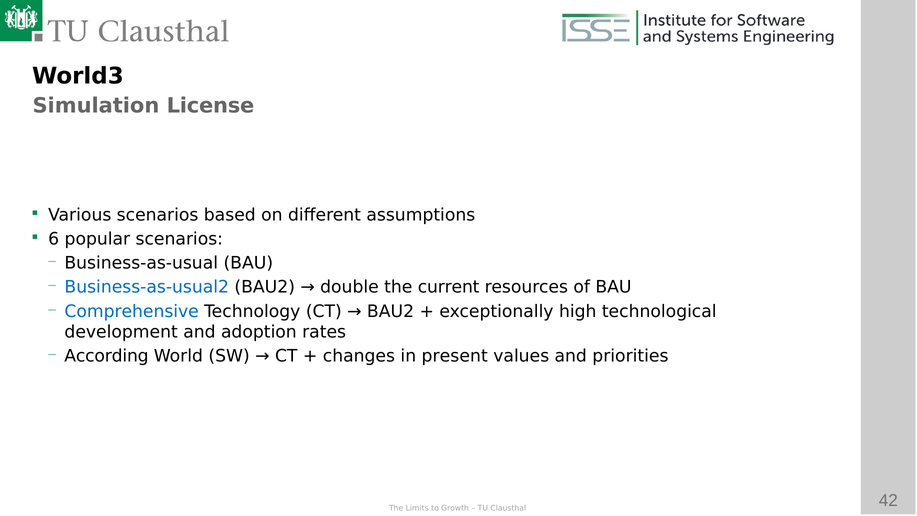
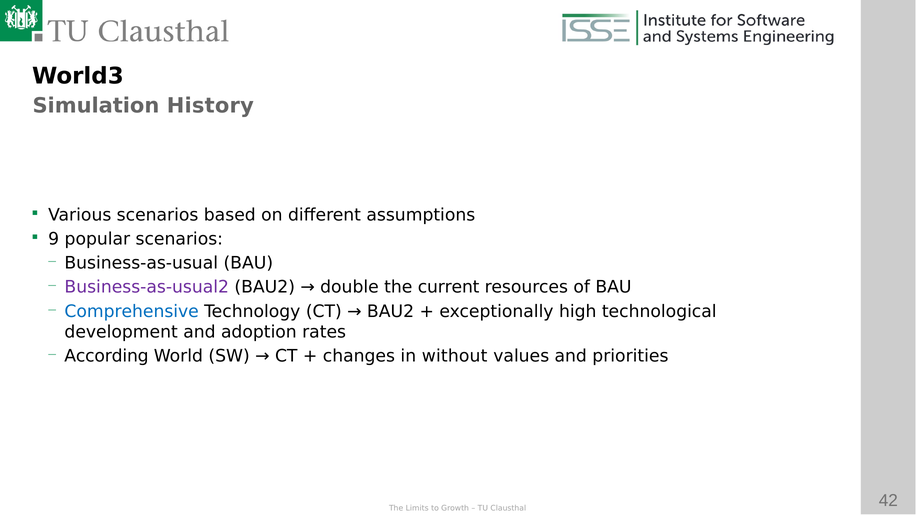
License: License -> History (210, 106)
6: 6 -> 9 (54, 239)
Business-as-usual2 colour: blue -> purple (147, 287)
present: present -> without (455, 356)
